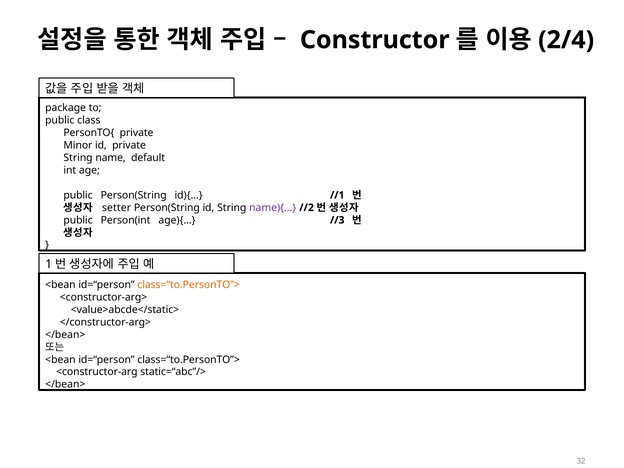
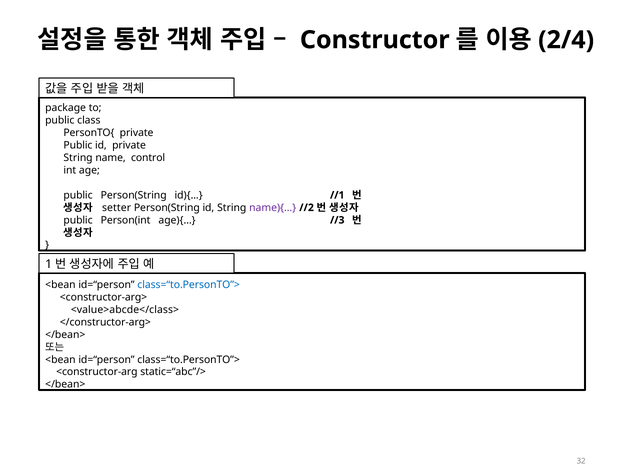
Minor: Minor -> Public (78, 145)
default: default -> control (148, 158)
class=“to.PersonTO”> colour: orange -> blue (189, 285)
<value>abcde</static>: <value>abcde</static> -> <value>abcde</class> (125, 310)
